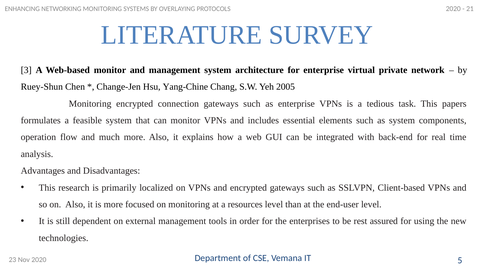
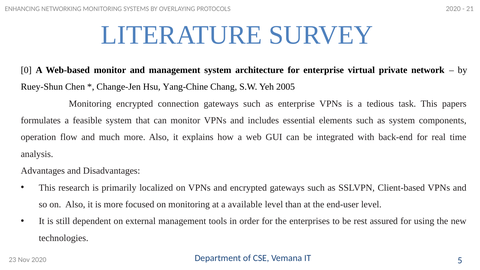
3: 3 -> 0 (26, 70)
resources: resources -> available (245, 204)
